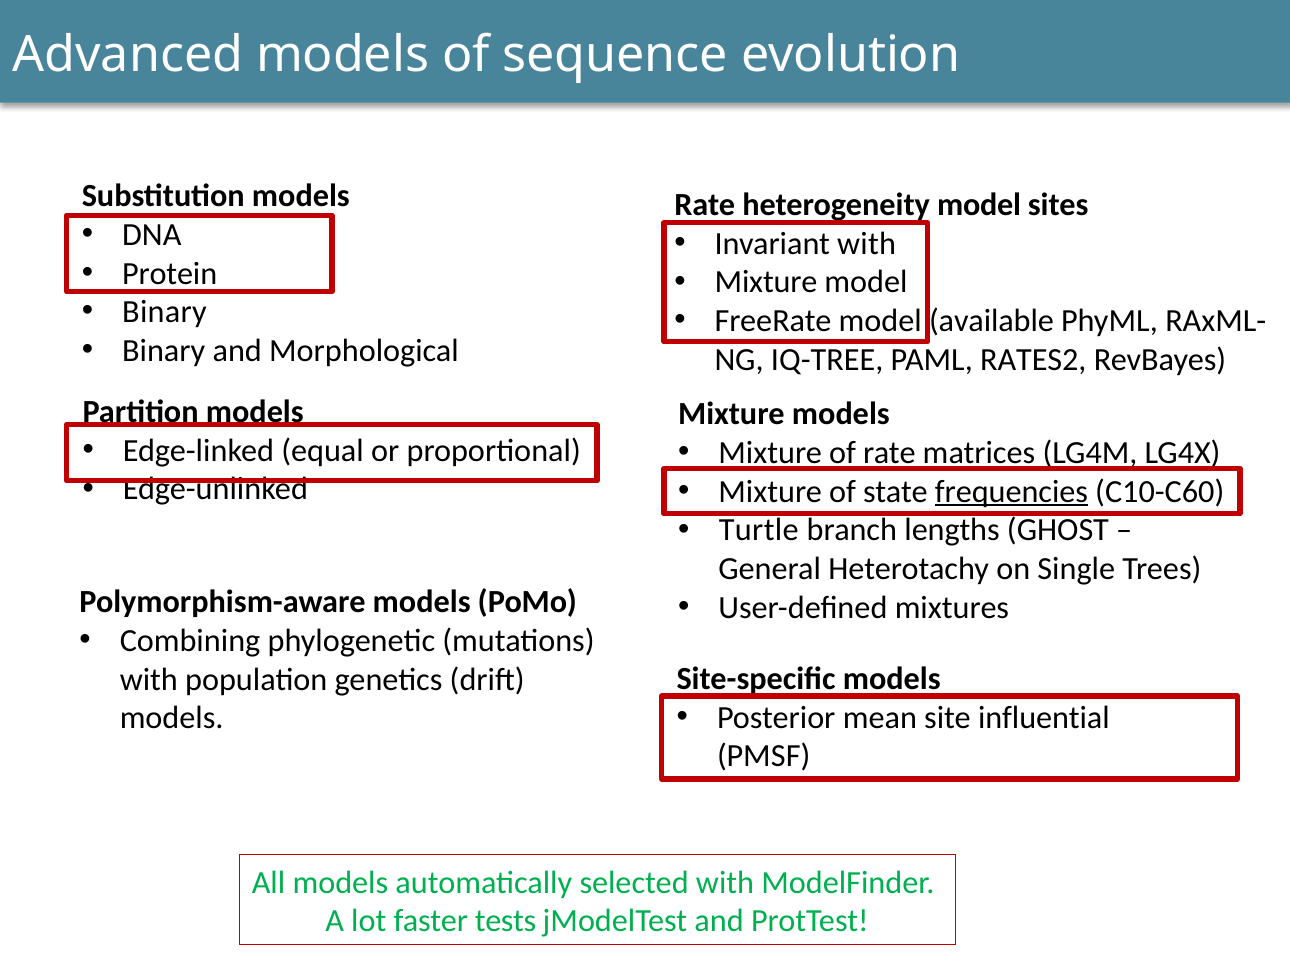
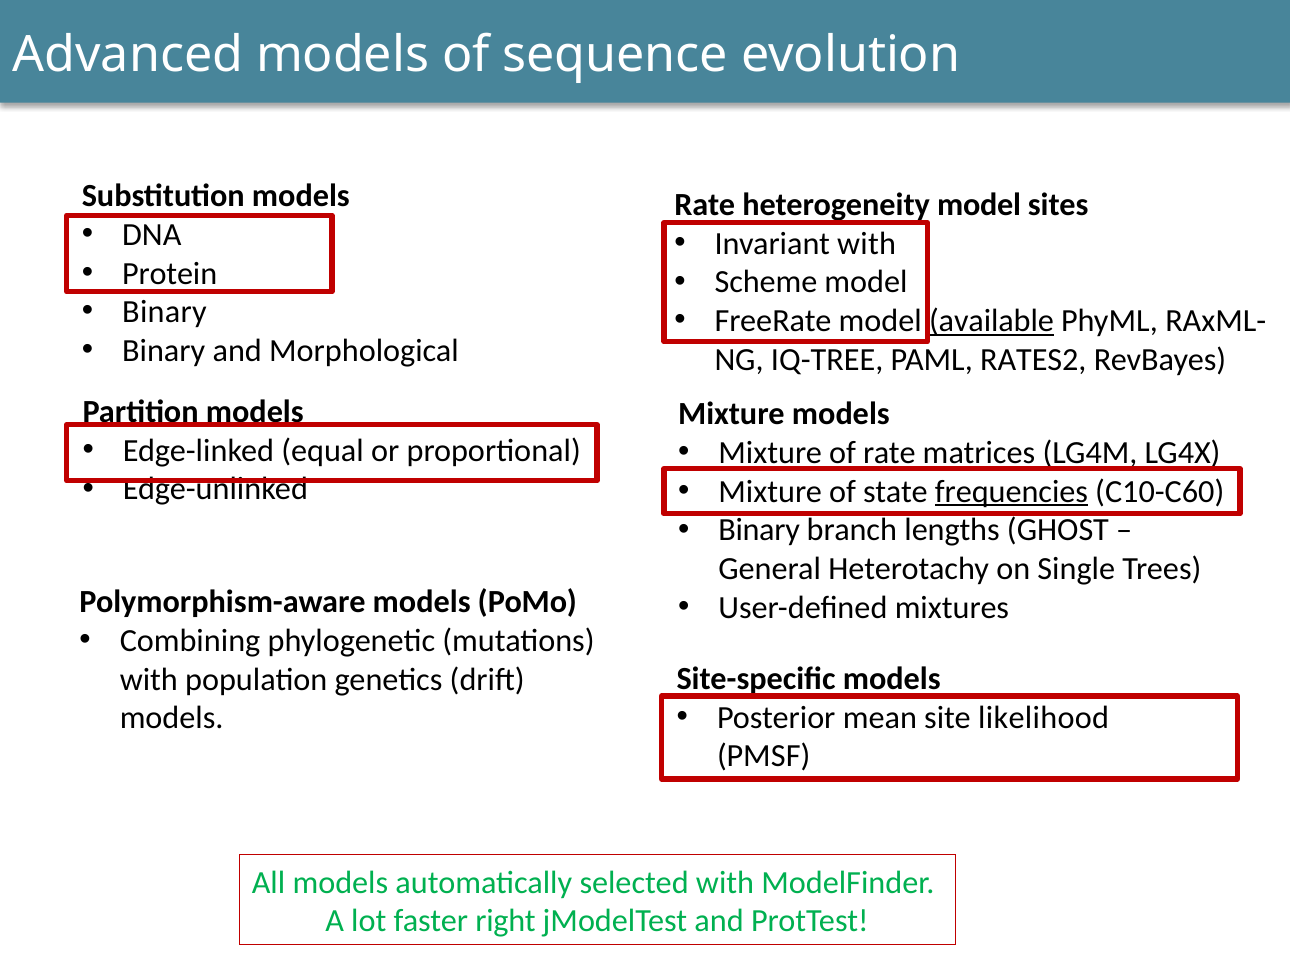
Mixture: Mixture -> Scheme (766, 282)
available underline: none -> present (991, 321)
Turtle: Turtle -> Binary (759, 530)
influential: influential -> likelihood (1044, 718)
tests: tests -> right (506, 922)
